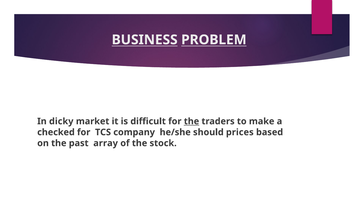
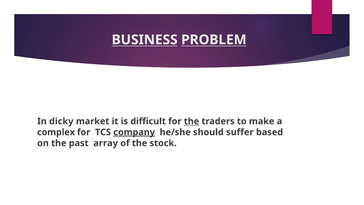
checked: checked -> complex (56, 132)
company underline: none -> present (134, 132)
prices: prices -> suffer (240, 132)
